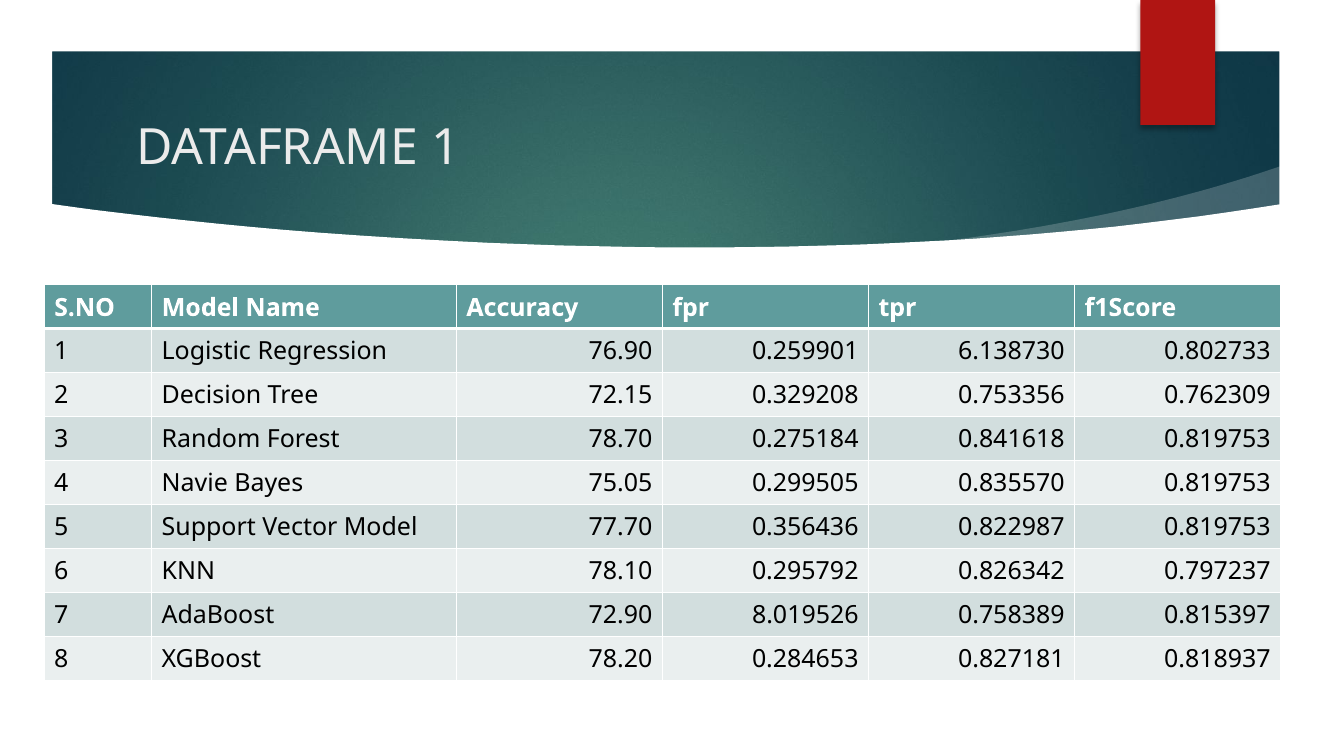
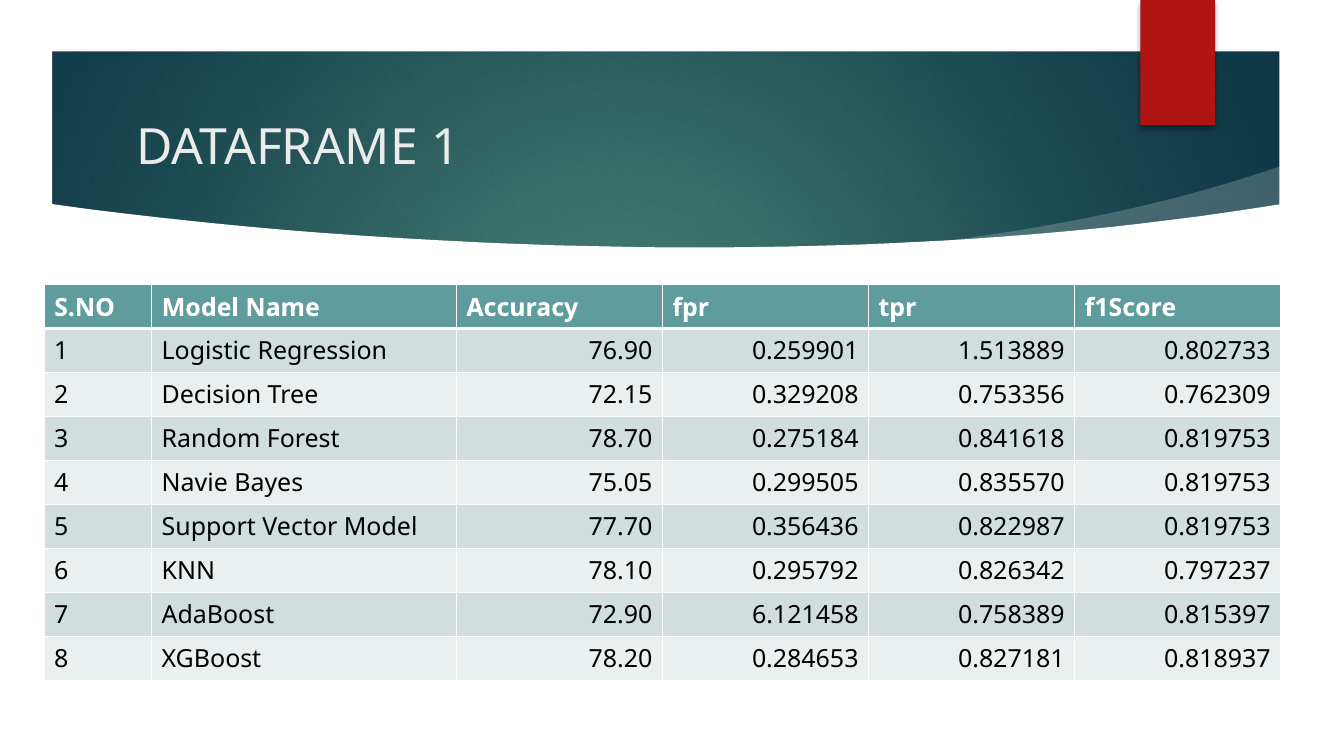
6.138730: 6.138730 -> 1.513889 (1011, 352)
8.019526: 8.019526 -> 6.121458 (805, 616)
